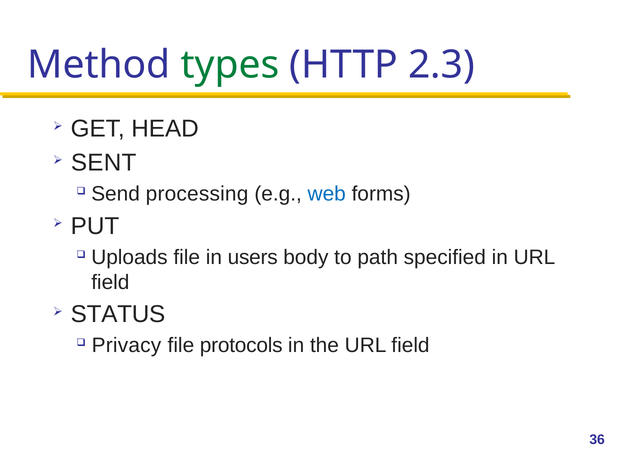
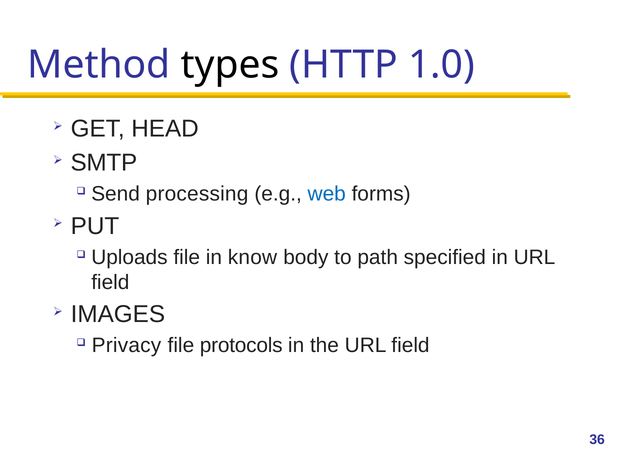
types colour: green -> black (230, 65)
2.3: 2.3 -> 1.0 (441, 65)
SENT: SENT -> SMTP (104, 163)
users: users -> know (253, 257)
STATUS: STATUS -> IMAGES (118, 314)
